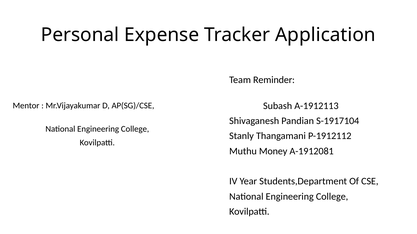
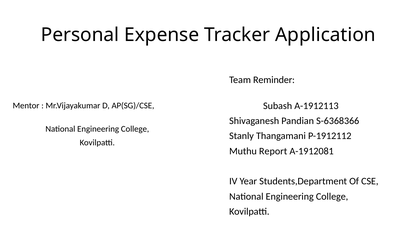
S-1917104: S-1917104 -> S-6368366 (338, 121)
Money: Money -> Report (273, 151)
